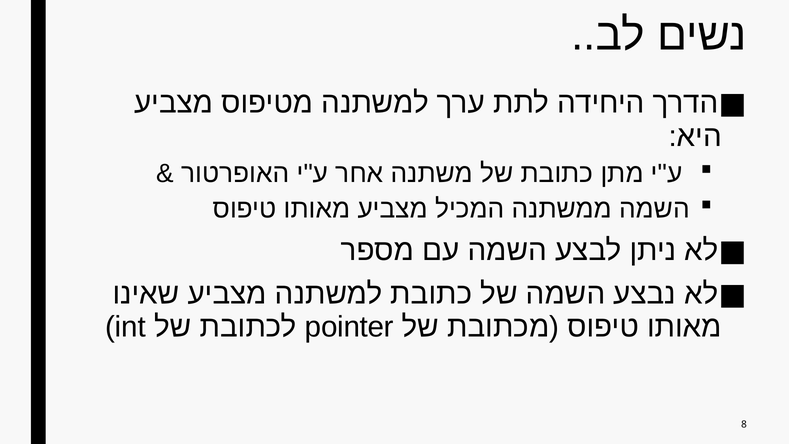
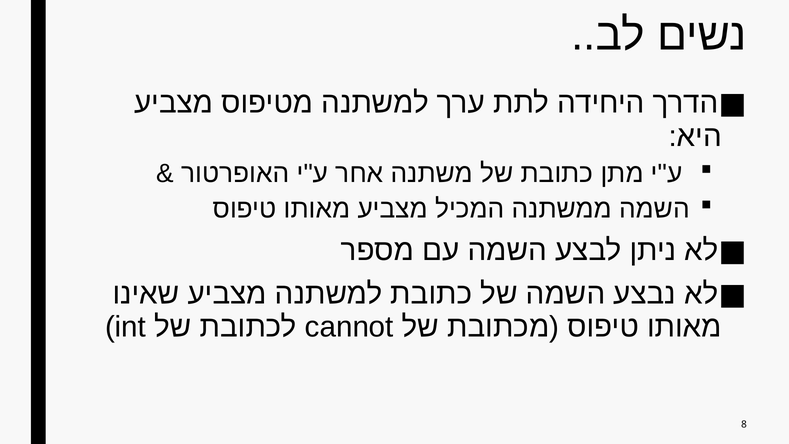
pointer: pointer -> cannot (349, 327)
